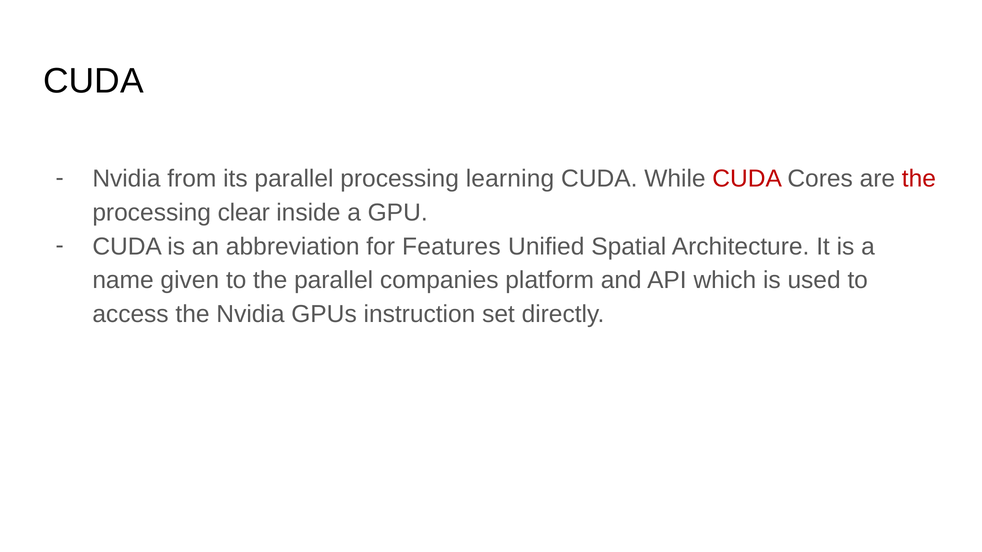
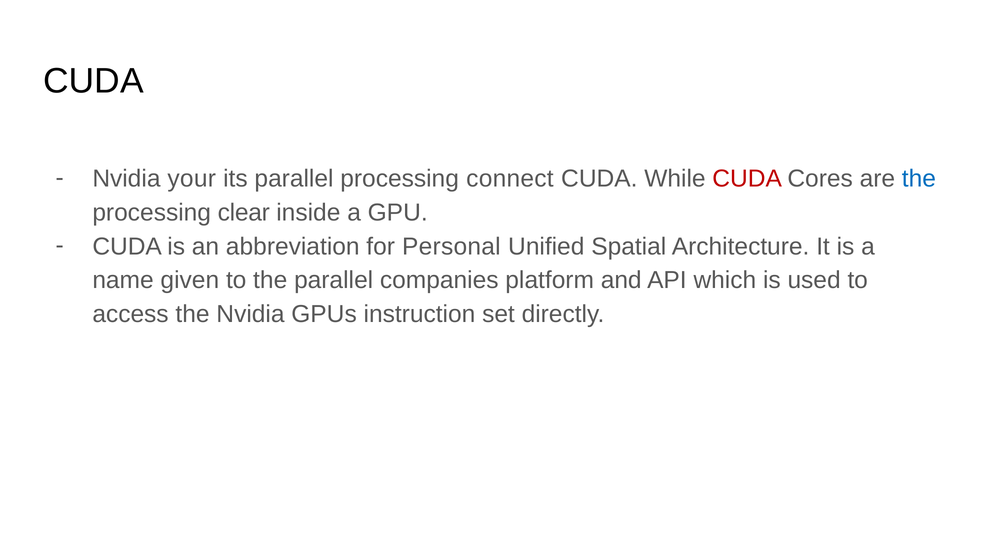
from: from -> your (192, 179)
learning: learning -> connect (510, 179)
the colour: red -> blue (919, 179)
Features: Features -> Personal (451, 247)
